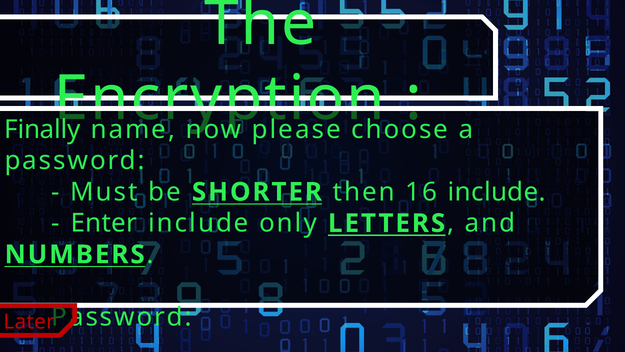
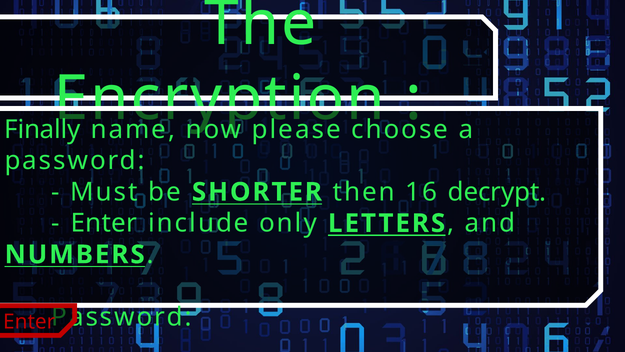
16 include: include -> decrypt (497, 192)
Later: Later -> Enter (29, 322)
